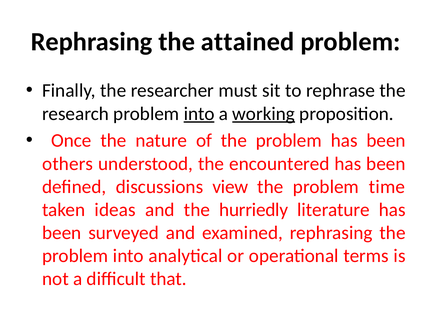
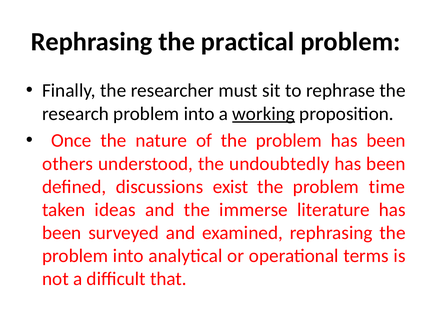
attained: attained -> practical (248, 42)
into underline: present -> none (199, 114)
encountered: encountered -> undoubtedly (279, 164)
view: view -> exist (230, 187)
hurriedly: hurriedly -> immerse (254, 210)
